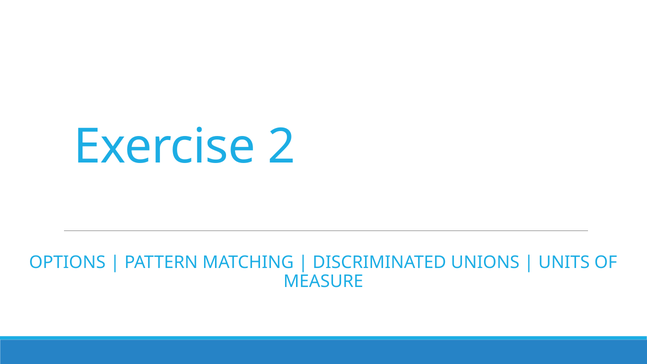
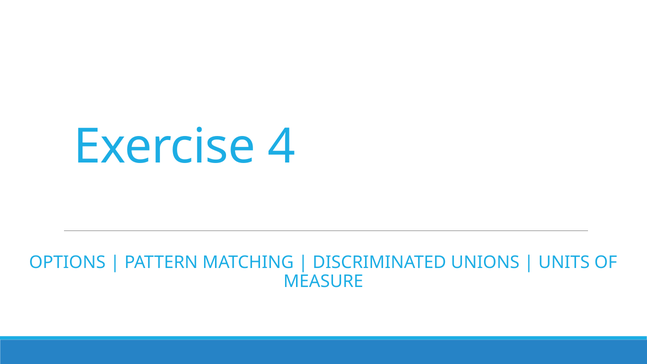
2: 2 -> 4 (281, 147)
